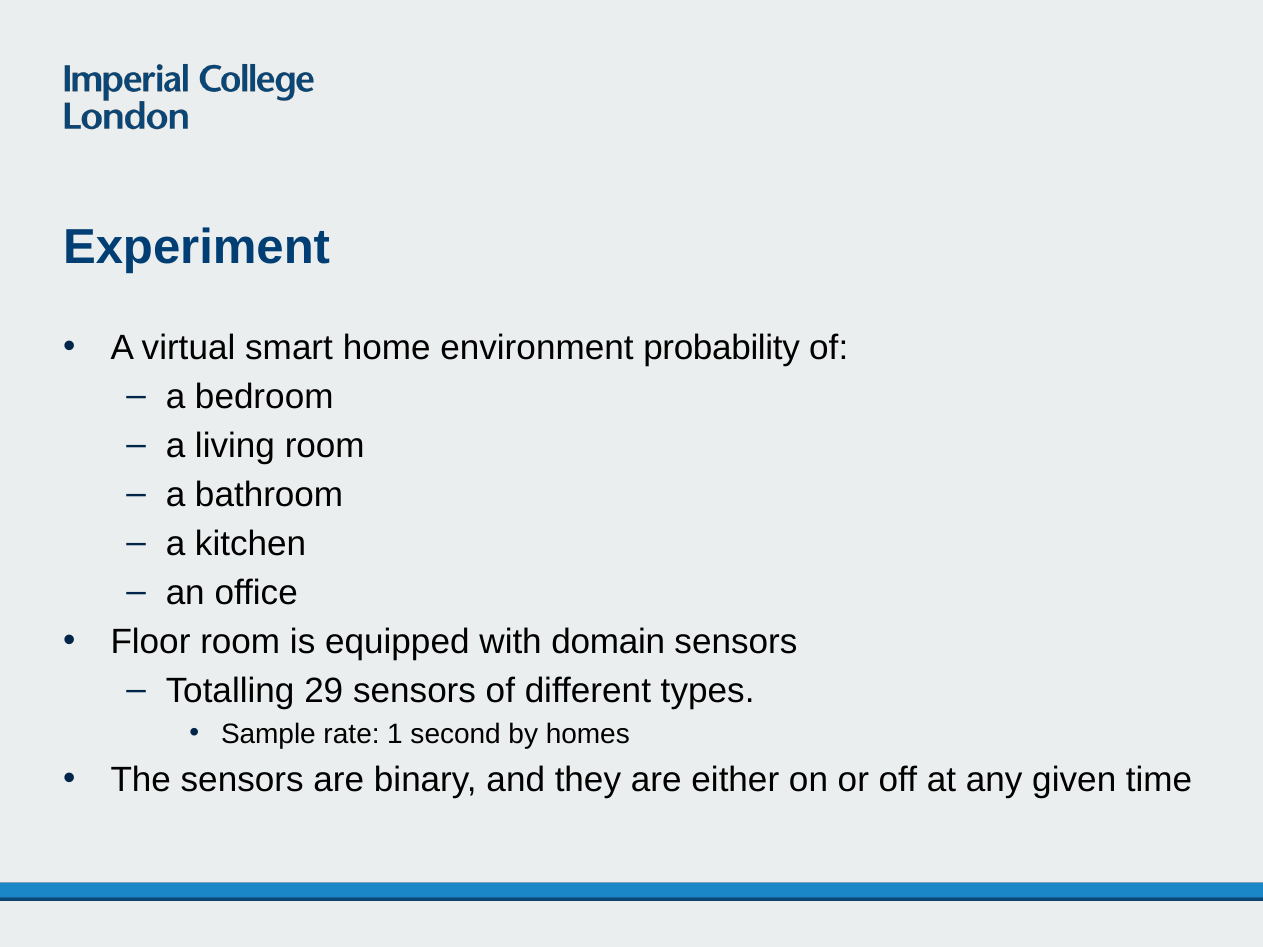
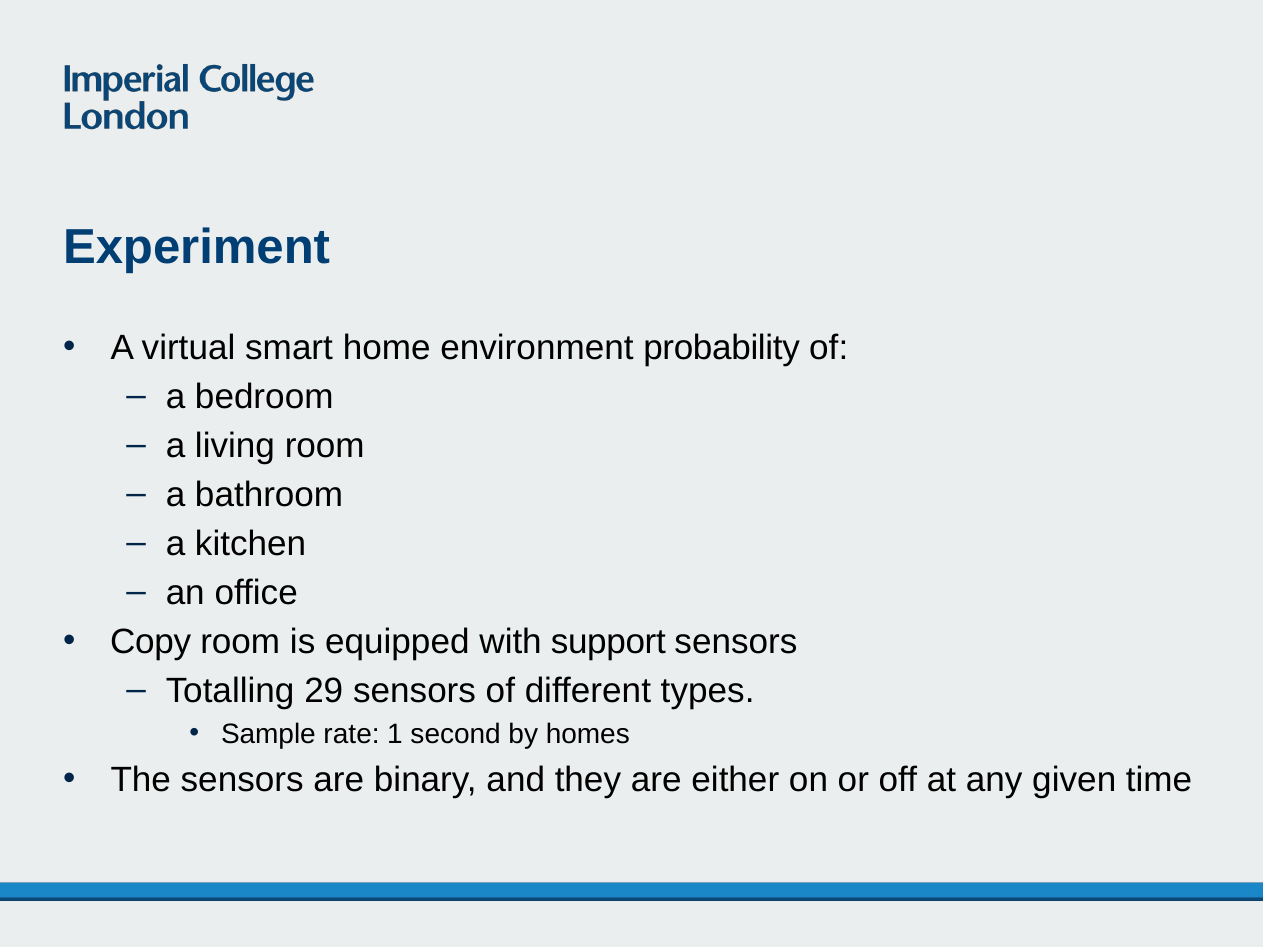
Floor: Floor -> Copy (151, 642)
domain: domain -> support (608, 642)
